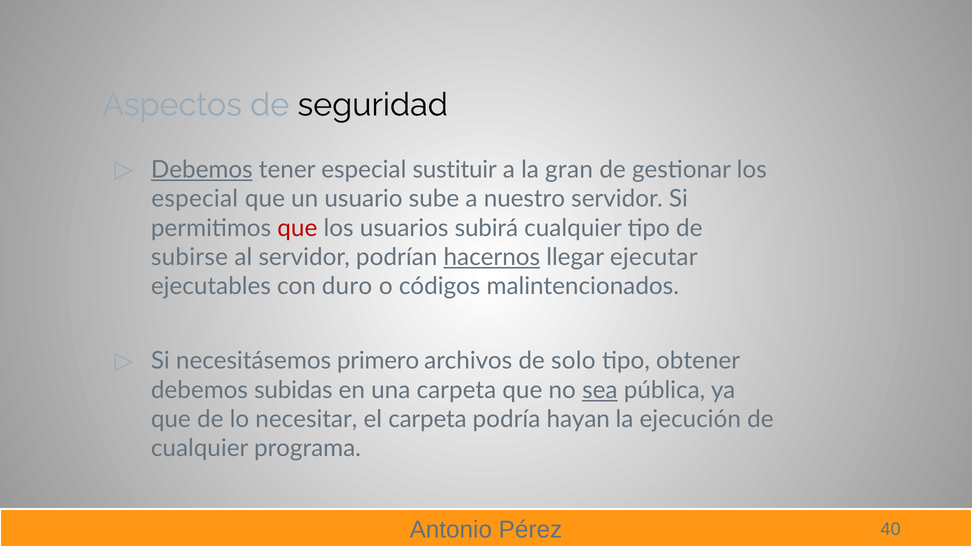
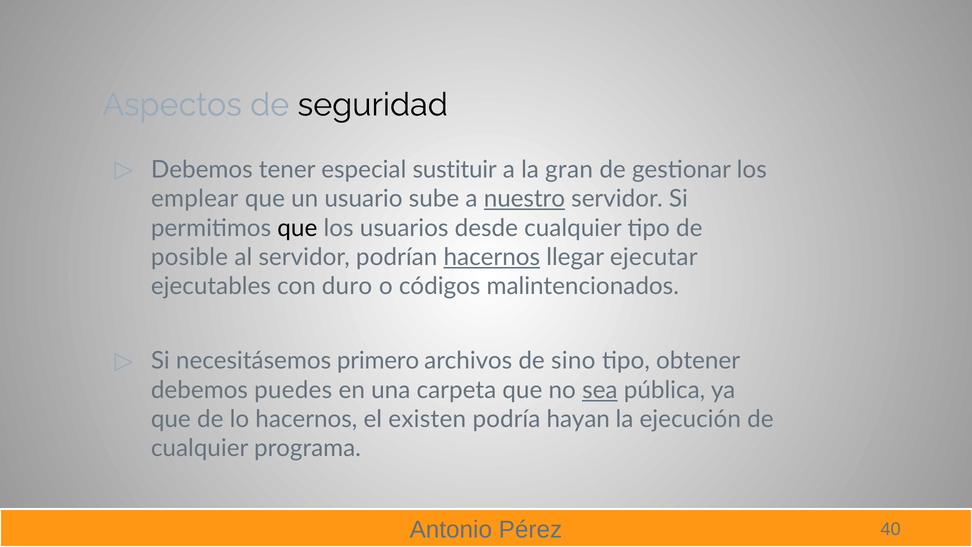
Debemos underline: present -> none (202, 170)
especial: especial -> emplear (195, 199)
nuestro underline: none -> present (524, 199)
que colour: red -> black (297, 228)
subirá: subirá -> desde (486, 228)
subirse: subirse -> posible (189, 257)
solo: solo -> sino (573, 361)
subidas: subidas -> puedes (293, 390)
lo necesitar: necesitar -> hacernos (306, 419)
el carpeta: carpeta -> existen (427, 419)
